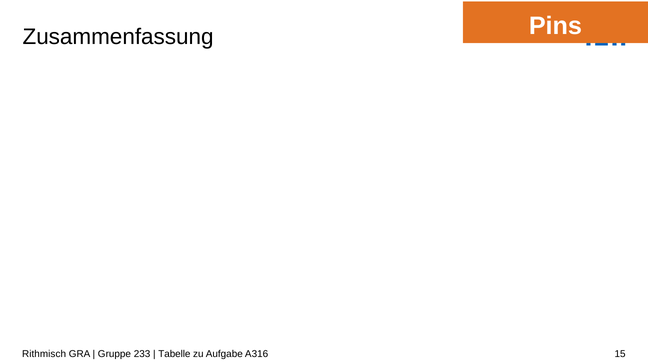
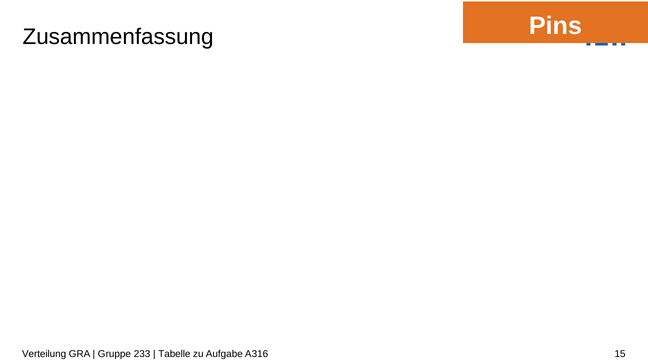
Rithmisch: Rithmisch -> Verteilung (44, 354)
